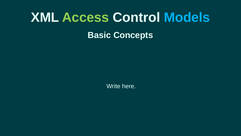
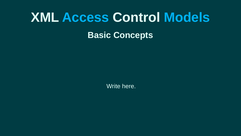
Access colour: light green -> light blue (86, 17)
